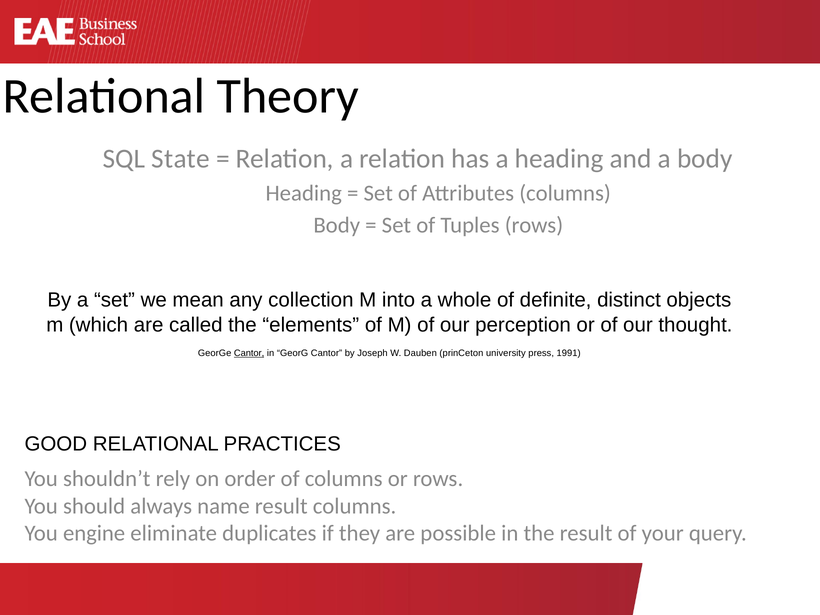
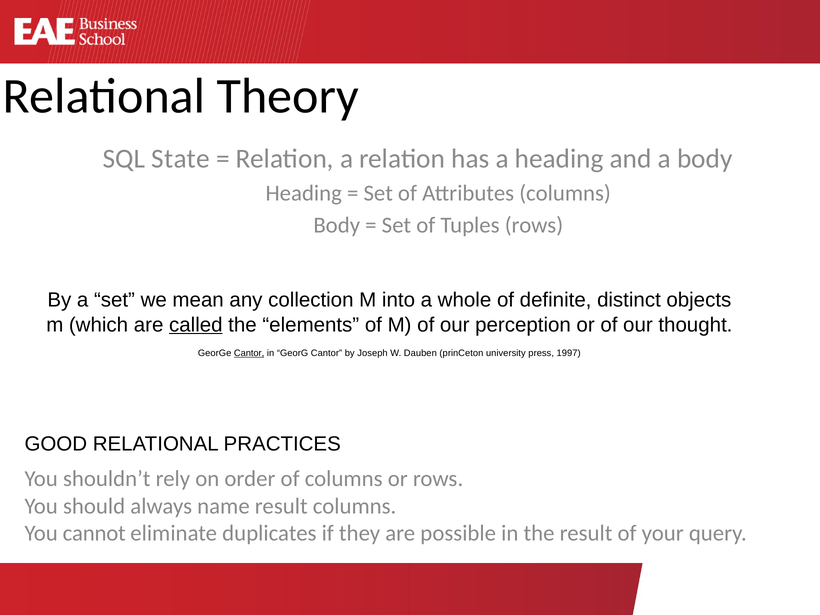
called underline: none -> present (196, 325)
1991: 1991 -> 1997 (569, 353)
engine: engine -> cannot (94, 533)
